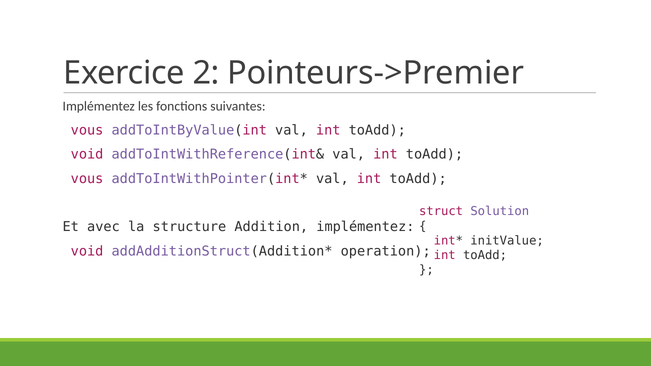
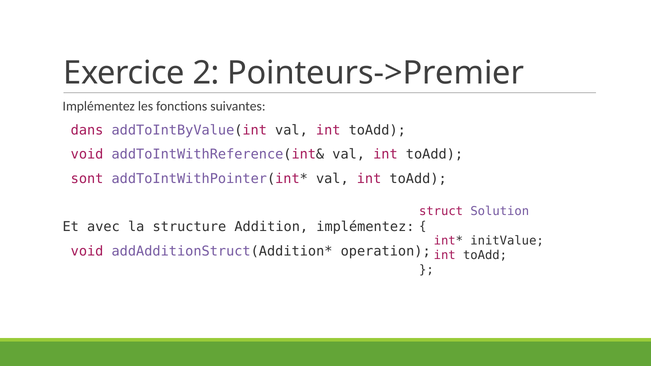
vous: vous -> dans (87, 130)
vous: vous -> sont (87, 179)
